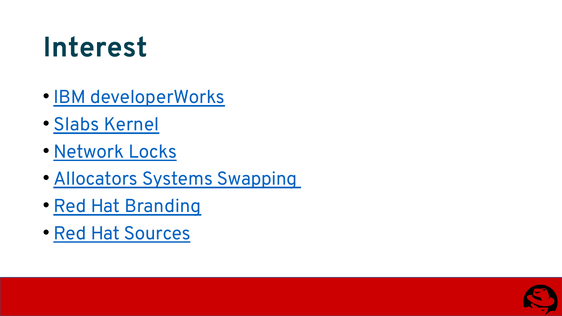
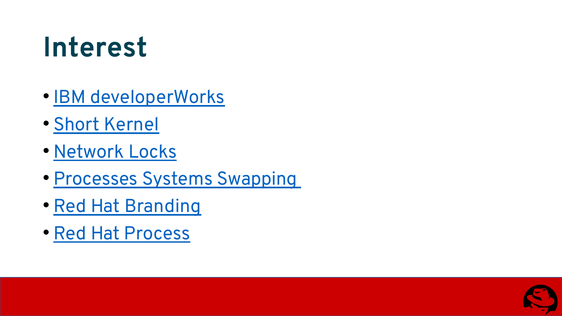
Slabs: Slabs -> Short (76, 124)
Allocators: Allocators -> Processes (96, 179)
Sources: Sources -> Process (157, 233)
